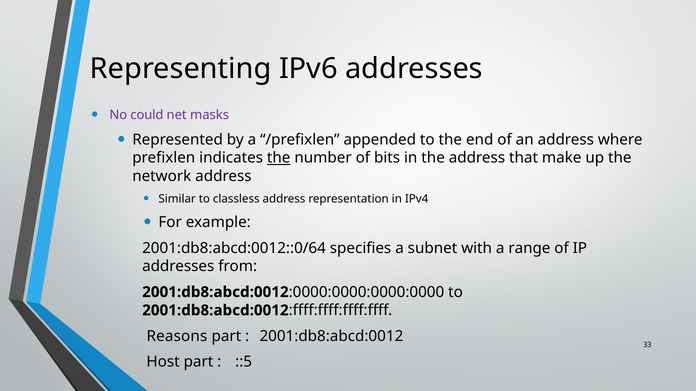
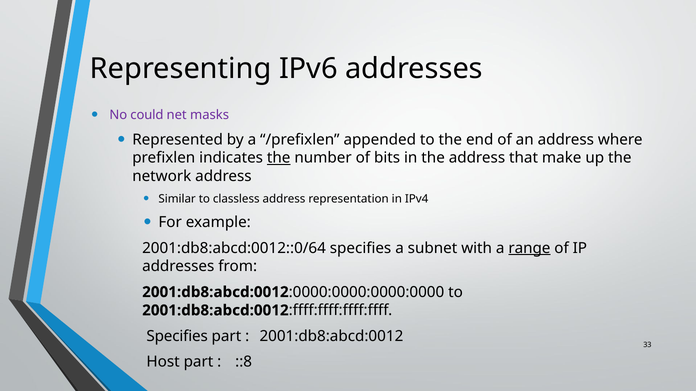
range underline: none -> present (529, 248)
Reasons: Reasons -> Specifies (177, 336)
::5: ::5 -> ::8 (244, 362)
